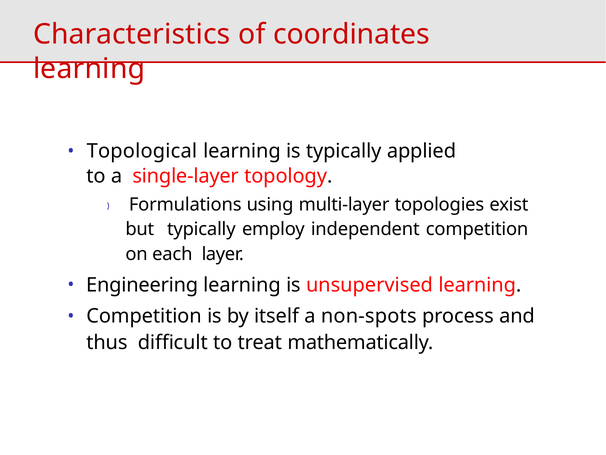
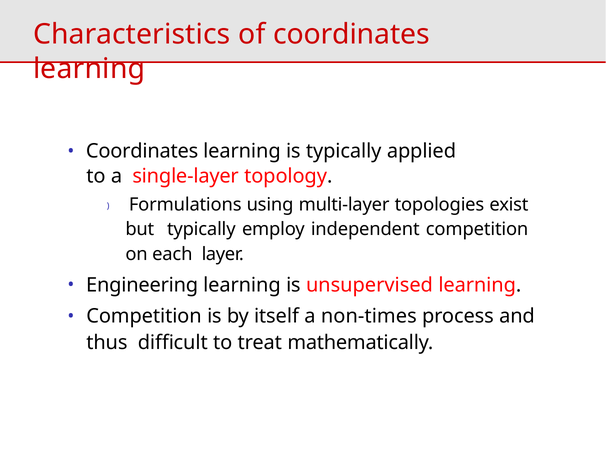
Topological: Topological -> Coordinates (142, 151)
non-spots: non-spots -> non-times (369, 316)
